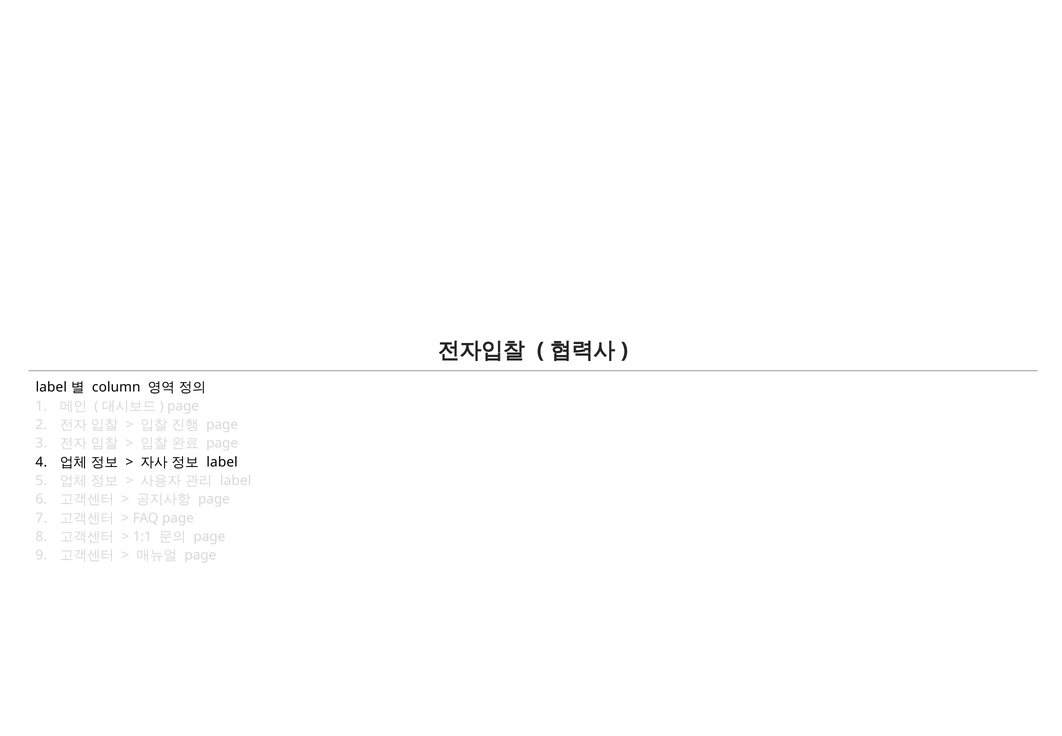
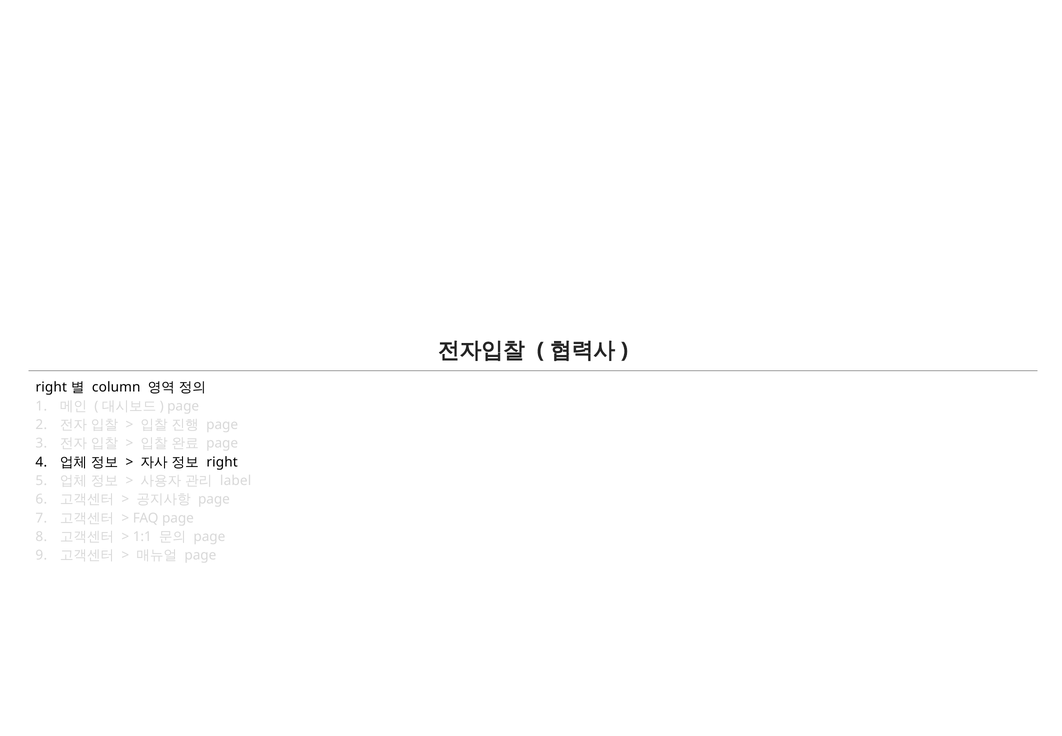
label: label -> right (51, 387)
label: label -> right (222, 462)
